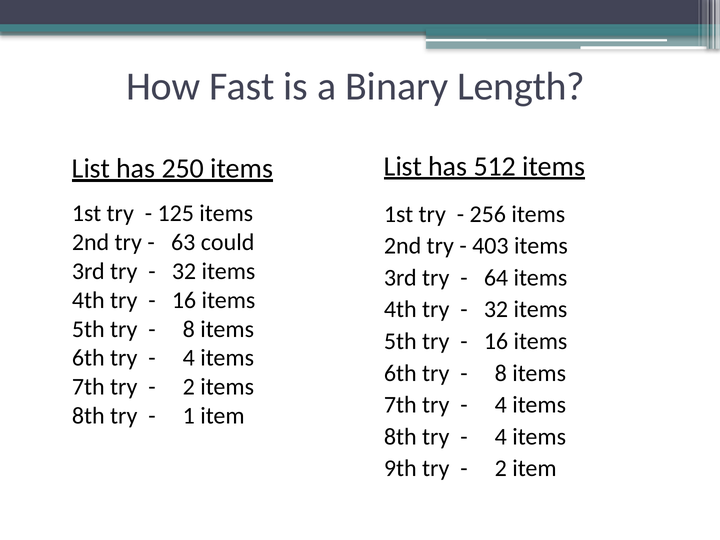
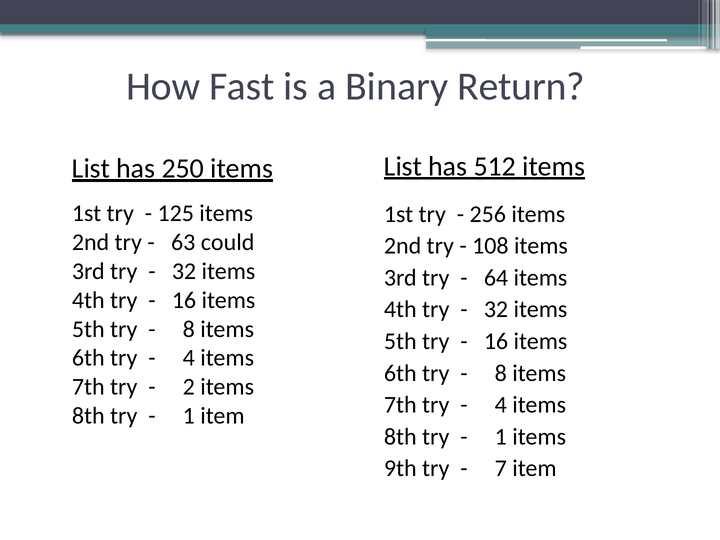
Length: Length -> Return (521, 87)
403: 403 -> 108 (490, 246)
4: 4 -> 1 (501, 437)
2: 2 -> 7 (501, 469)
